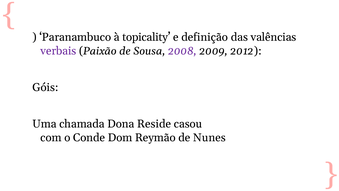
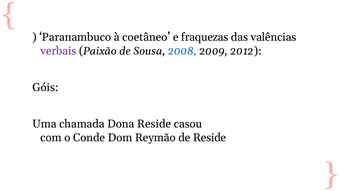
topicality: topicality -> coetâneo (146, 37)
definição: definição -> fraquezas (205, 37)
2008 colour: purple -> blue (182, 51)
de Nunes: Nunes -> Reside (210, 137)
